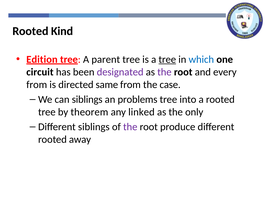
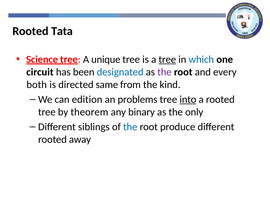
Kind: Kind -> Tata (62, 31)
Edition: Edition -> Science (42, 59)
parent: parent -> unique (106, 59)
designated colour: purple -> blue (120, 72)
from: from -> both (37, 84)
case: case -> kind (170, 84)
can siblings: siblings -> edition (87, 99)
into underline: none -> present (188, 99)
linked: linked -> binary (142, 112)
the colour: purple -> blue (130, 126)
